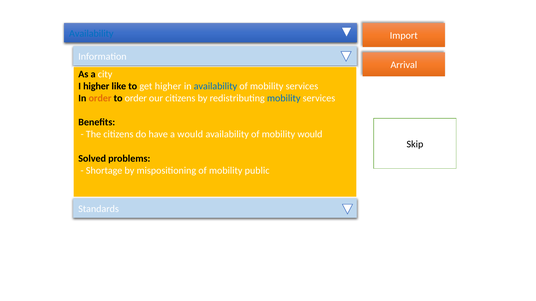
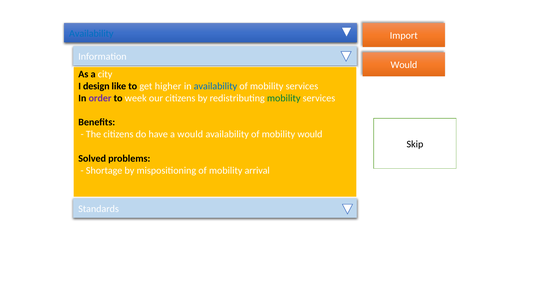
Arrival: Arrival -> Would (404, 65)
I higher: higher -> design (96, 86)
order colour: orange -> purple (100, 98)
to order: order -> week (136, 98)
mobility colour: blue -> green (284, 98)
public: public -> arrival (257, 171)
